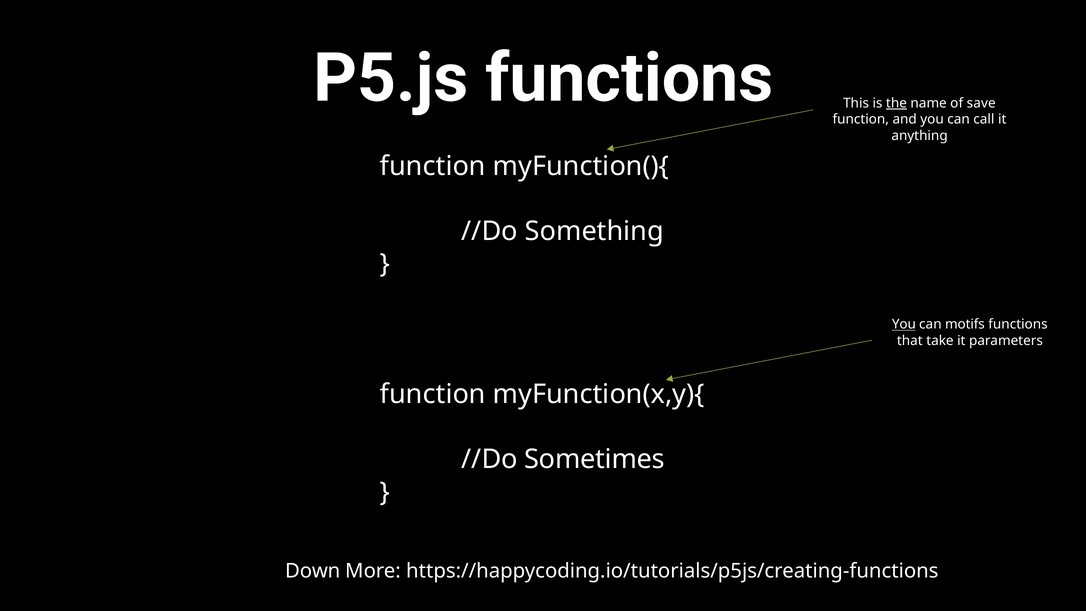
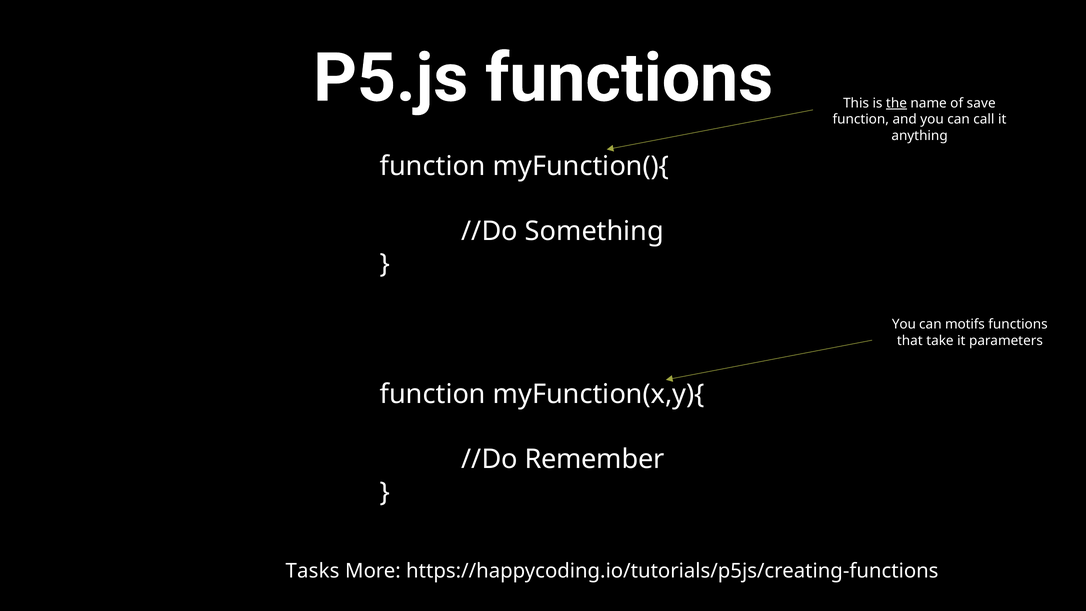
You underline: present -> none (904, 324)
Sometimes: Sometimes -> Remember (594, 459)
Down: Down -> Tasks (312, 571)
